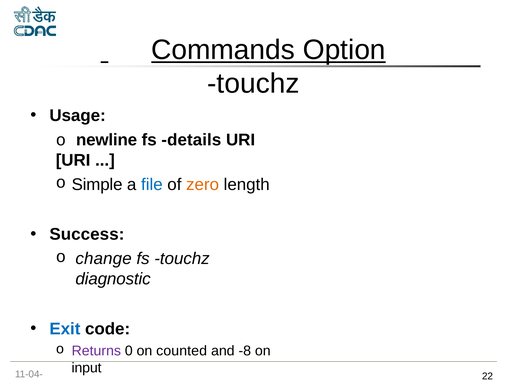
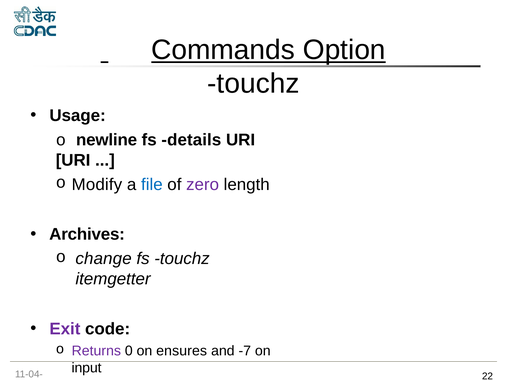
Simple: Simple -> Modify (97, 185)
zero colour: orange -> purple (203, 185)
Success: Success -> Archives (87, 235)
diagnostic: diagnostic -> itemgetter (113, 279)
Exit colour: blue -> purple (65, 329)
counted: counted -> ensures (182, 351)
-8: -8 -> -7 (245, 351)
